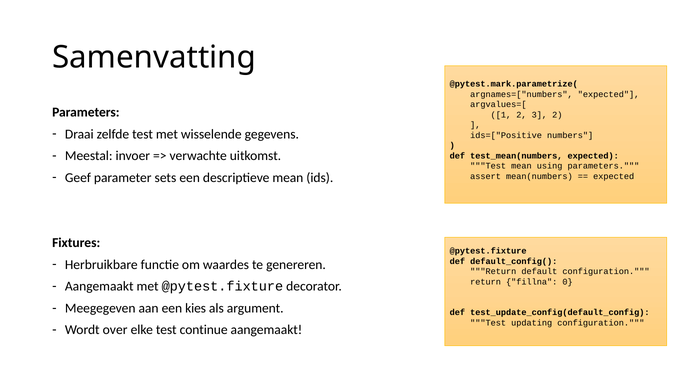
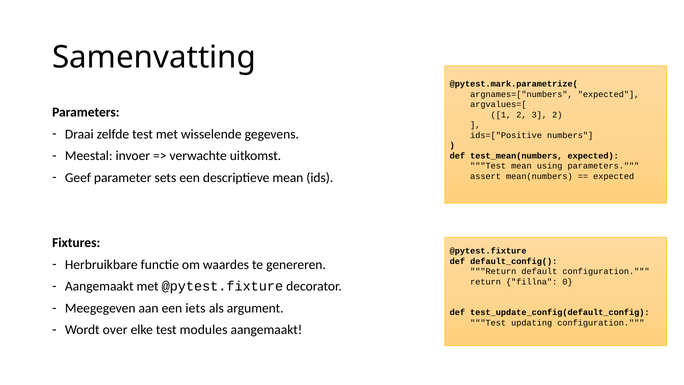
kies: kies -> iets (195, 308)
continue: continue -> modules (204, 330)
